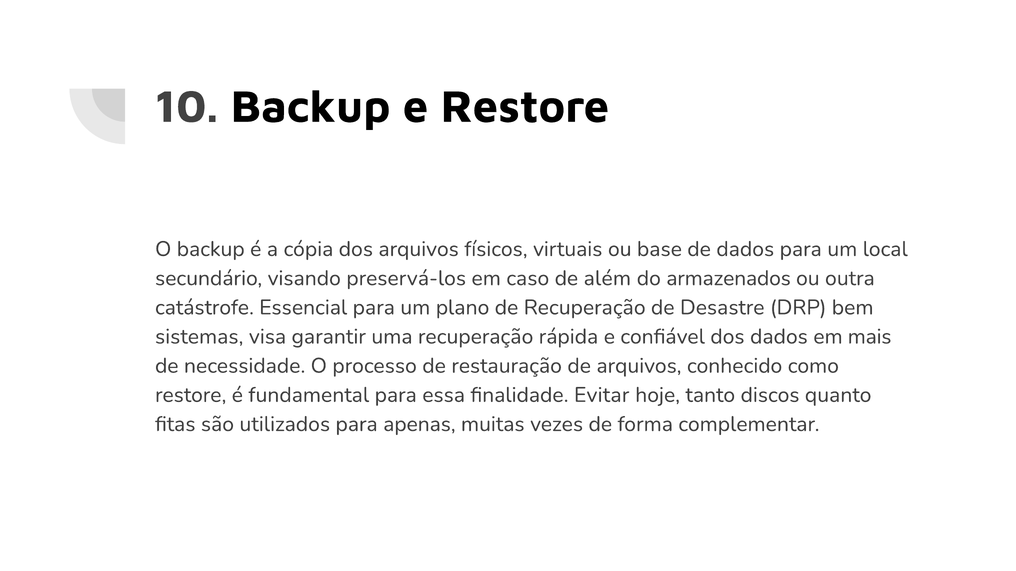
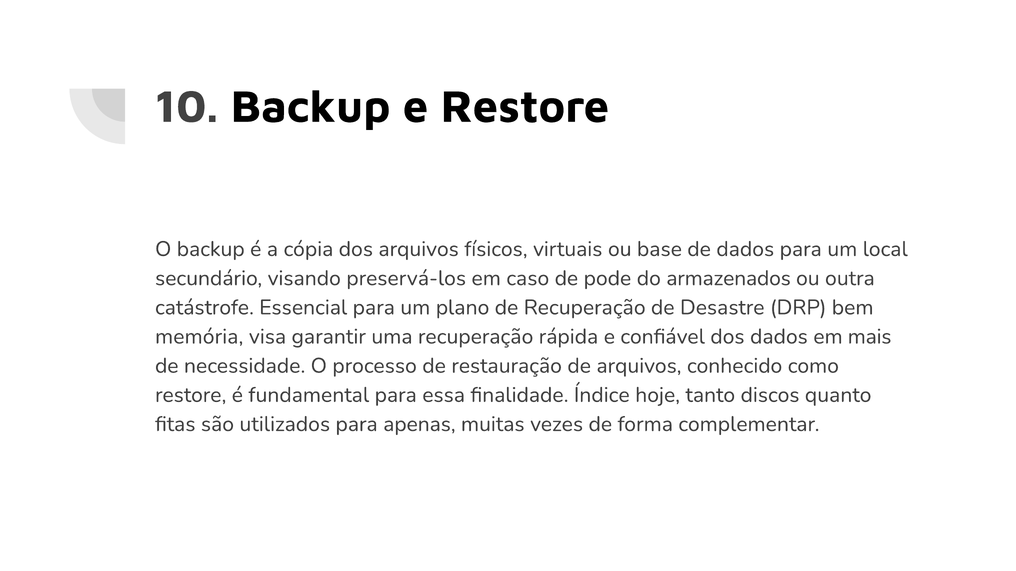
além: além -> pode (607, 278)
sistemas: sistemas -> memória (199, 337)
Evitar: Evitar -> Índice (602, 395)
